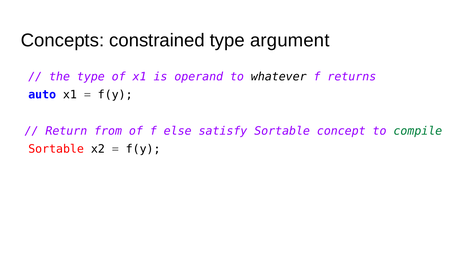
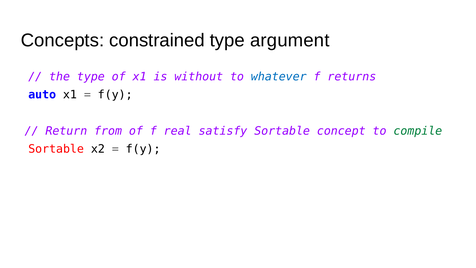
operand: operand -> without (199, 77)
whatever colour: black -> blue (279, 77)
else: else -> real (178, 131)
